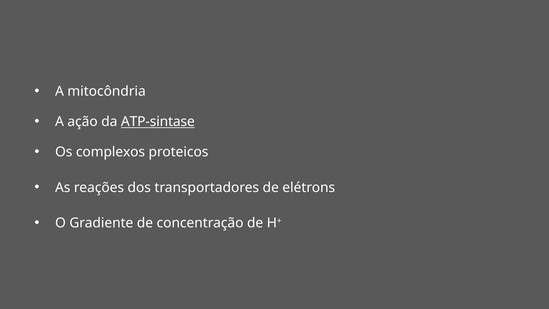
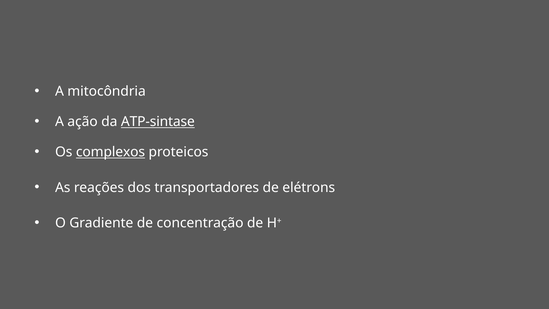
complexos underline: none -> present (111, 152)
